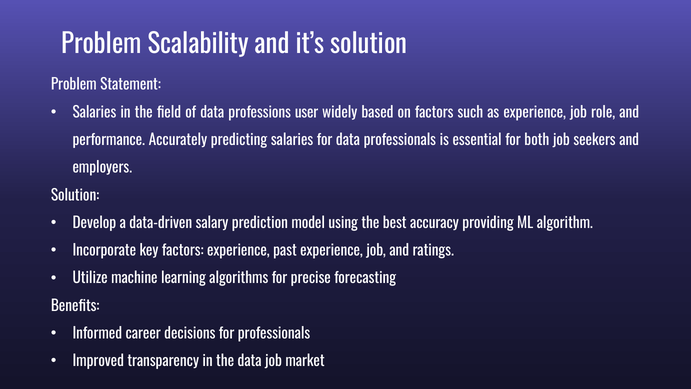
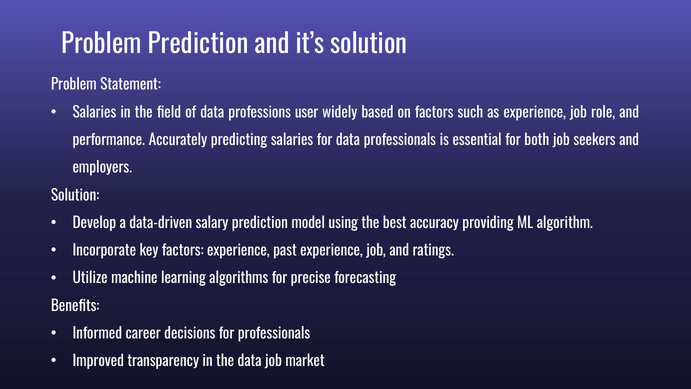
Problem Scalability: Scalability -> Prediction (198, 44)
